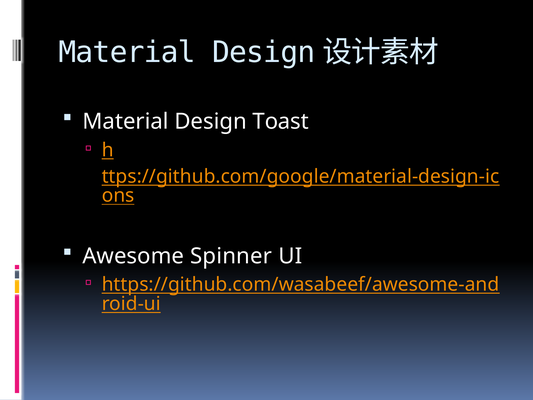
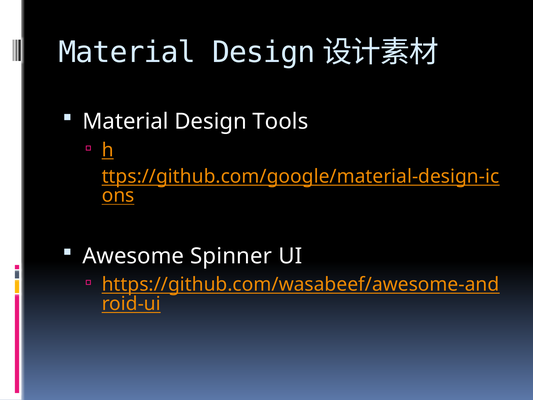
Toast: Toast -> Tools (280, 121)
